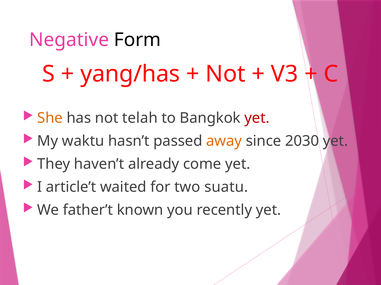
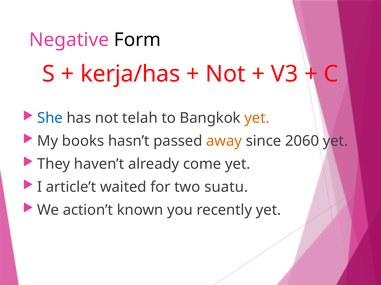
yang/has: yang/has -> kerja/has (130, 74)
She colour: orange -> blue (50, 118)
yet colour: red -> orange (257, 118)
waktu: waktu -> books (83, 141)
2030: 2030 -> 2060 (302, 141)
father’t: father’t -> action’t (88, 211)
